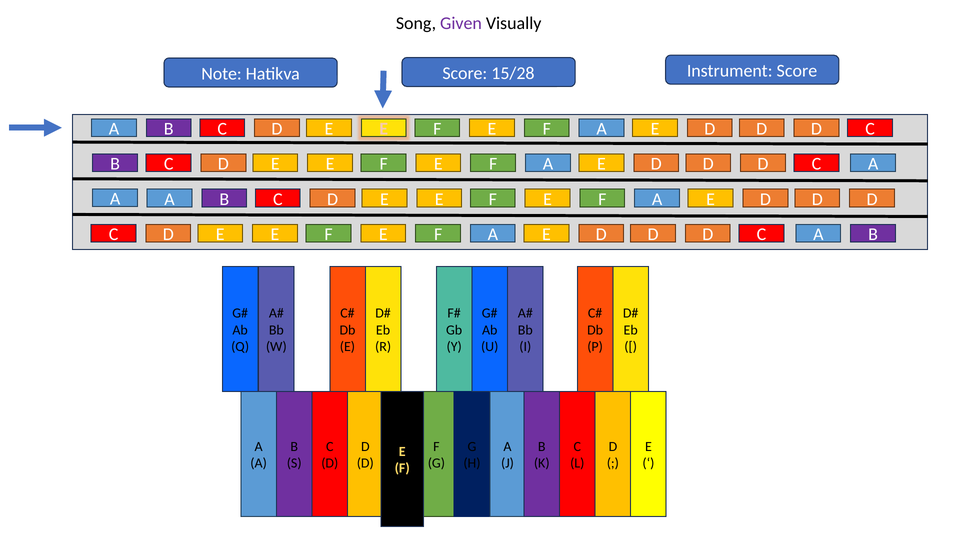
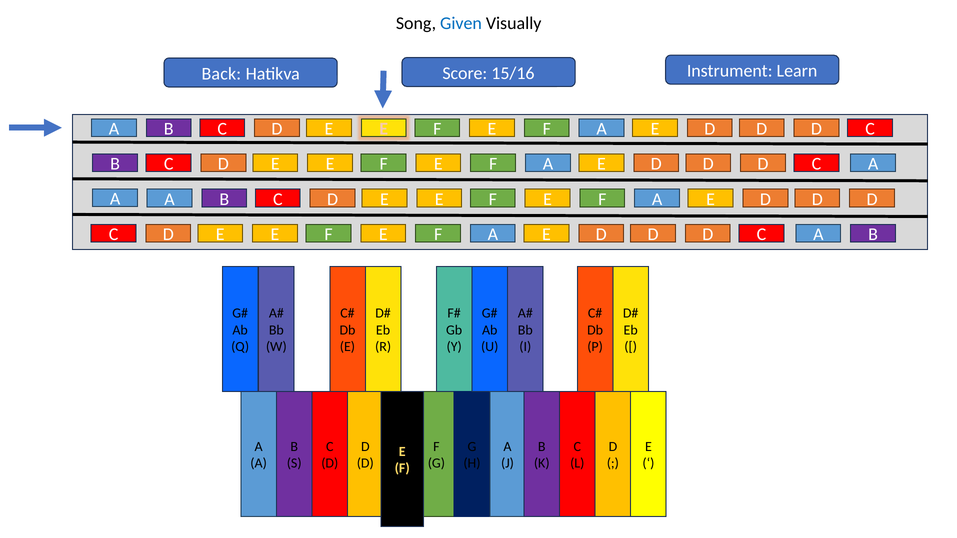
Given colour: purple -> blue (461, 24)
Instrument Score: Score -> Learn (797, 71)
15/28: 15/28 -> 15/16 (513, 73)
Note: Note -> Back (221, 74)
